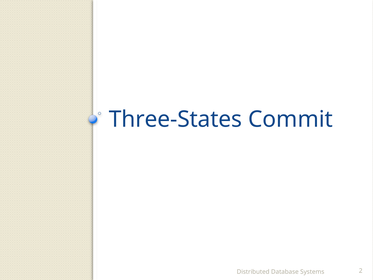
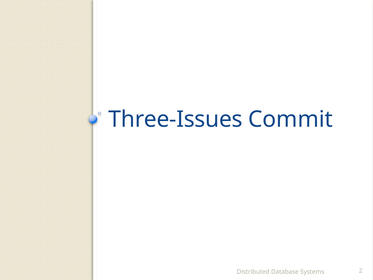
Three-States: Three-States -> Three-Issues (176, 119)
